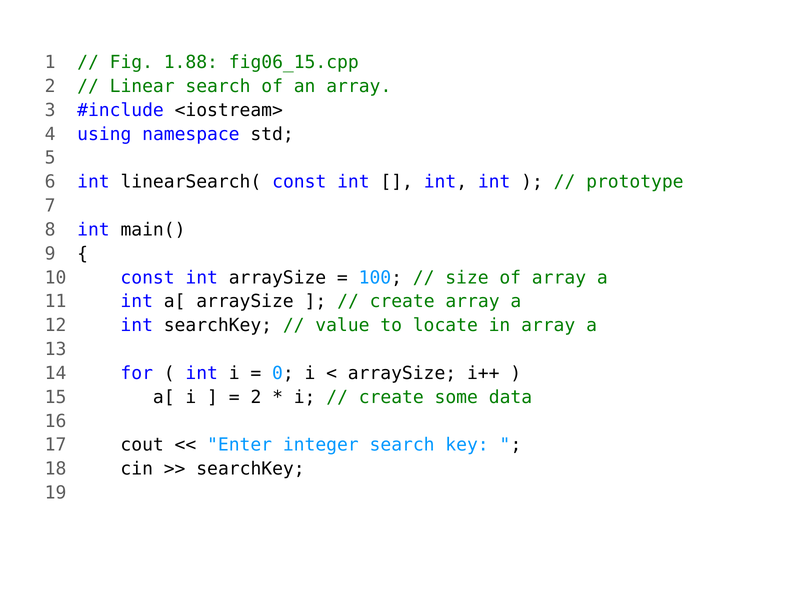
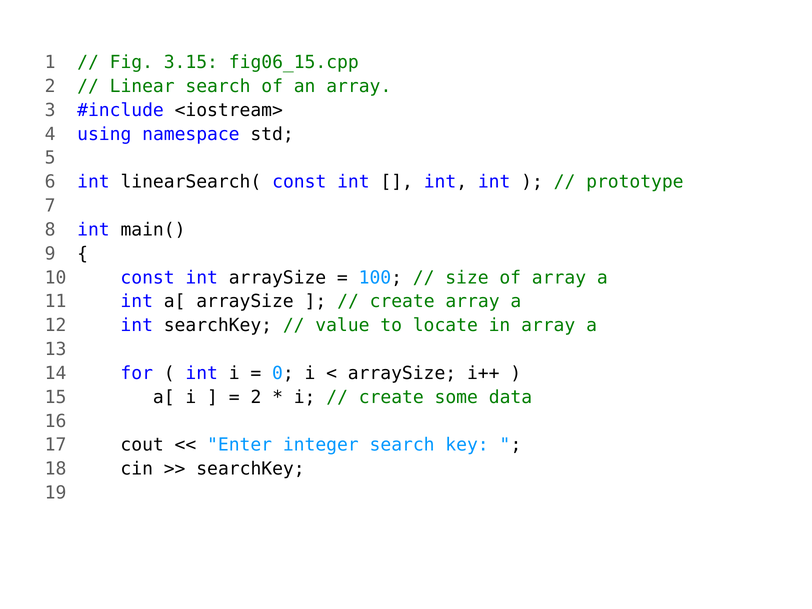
1.88: 1.88 -> 3.15 (191, 62)
